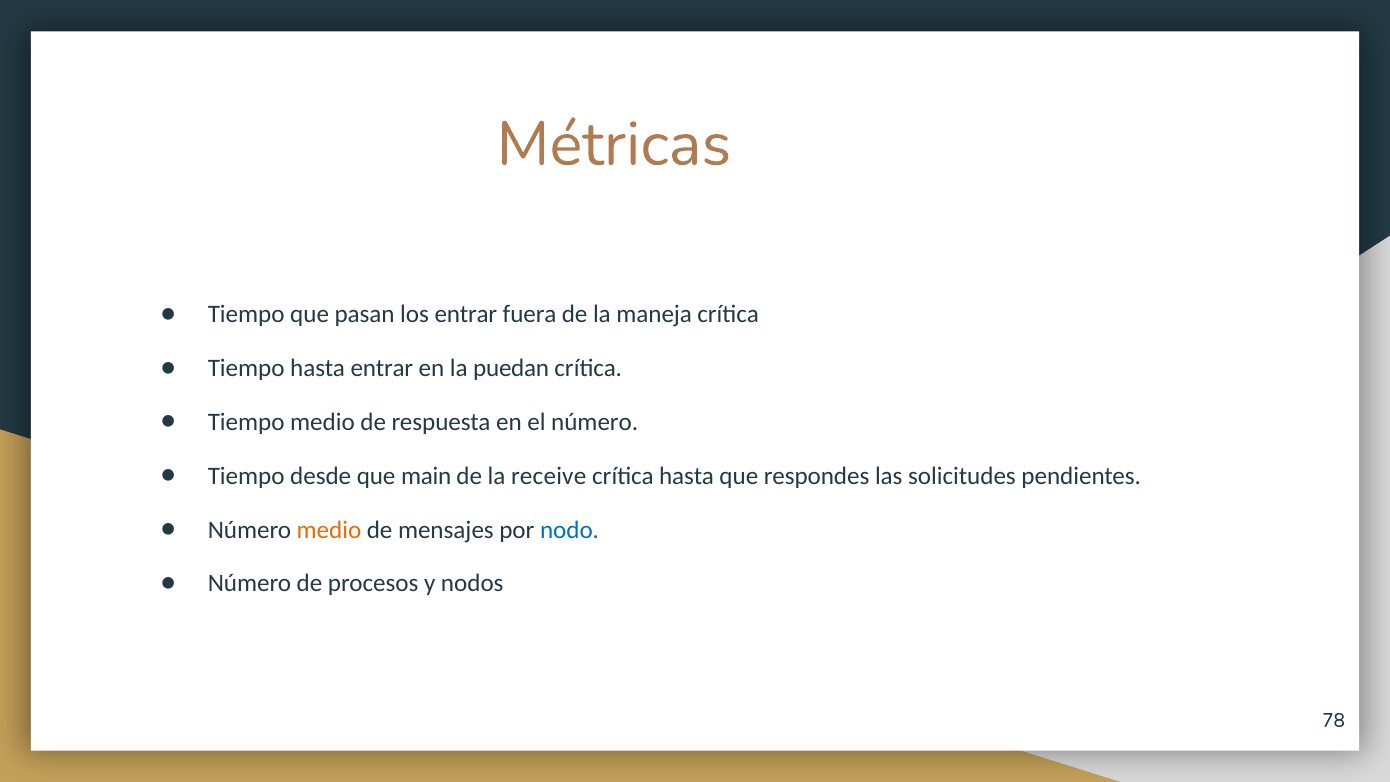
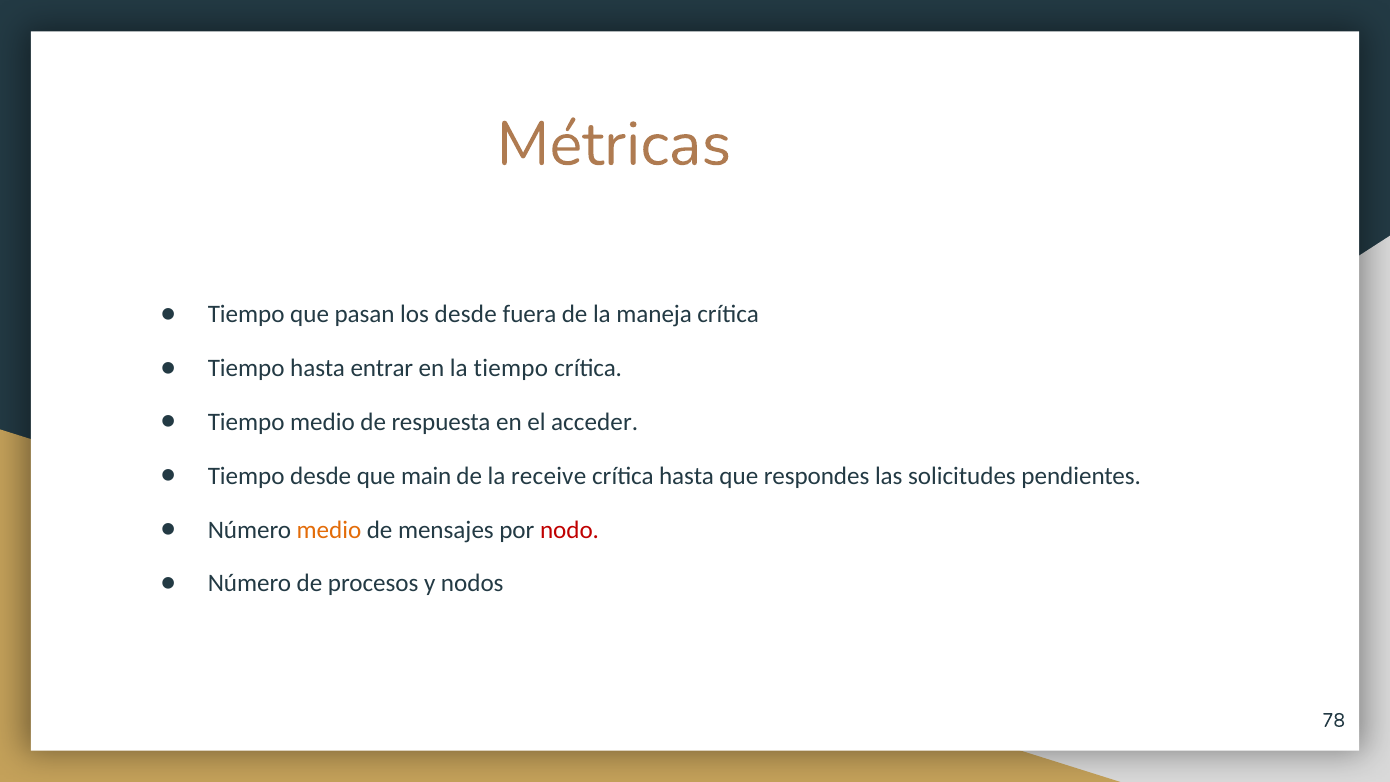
los entrar: entrar -> desde (466, 315)
la puedan: puedan -> tiempo (511, 368)
el número: número -> acceder (595, 422)
nodo colour: blue -> red (570, 530)
